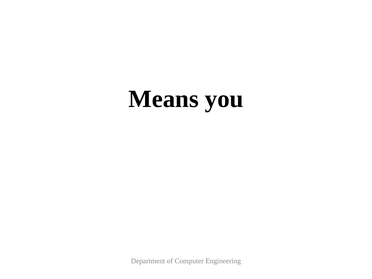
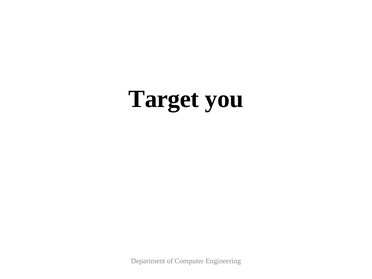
Means: Means -> Target (164, 99)
